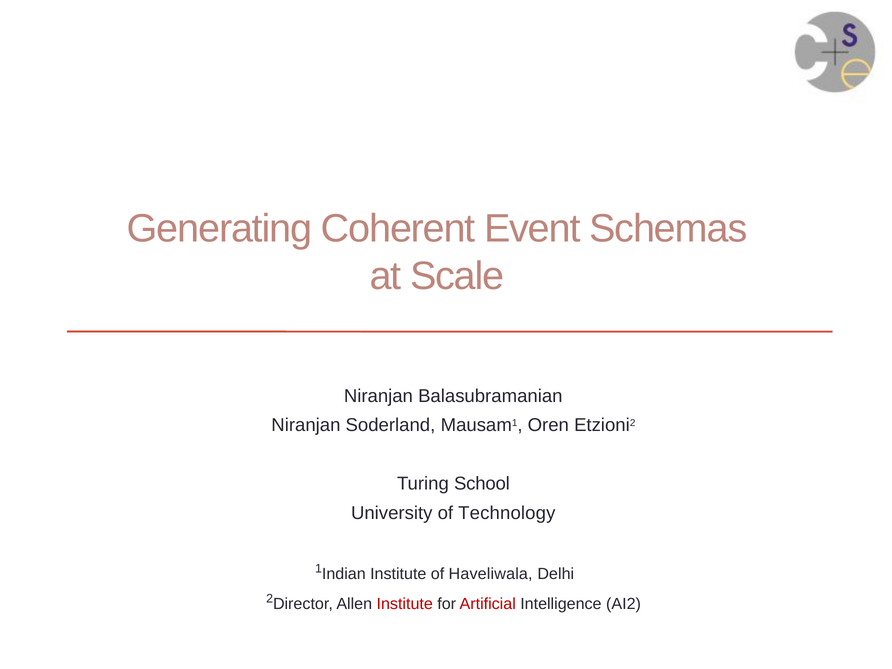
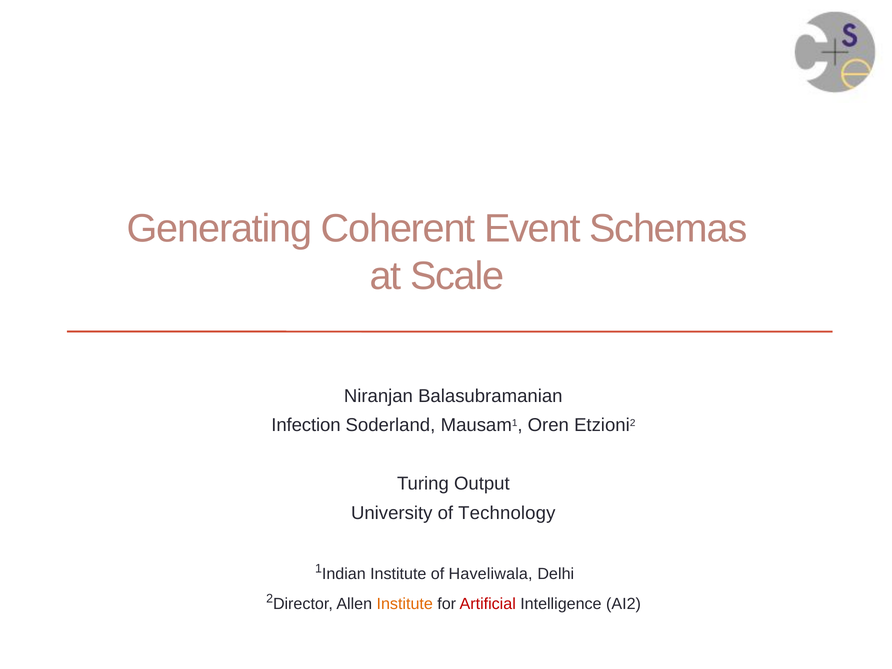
Niranjan: Niranjan -> Infection (306, 425)
School: School -> Output (482, 484)
Institute colour: red -> orange (405, 604)
